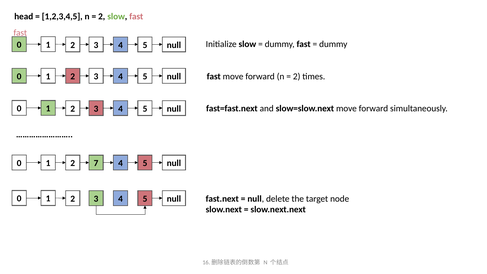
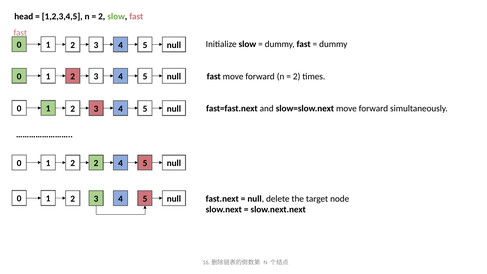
2 7: 7 -> 2 (96, 163)
